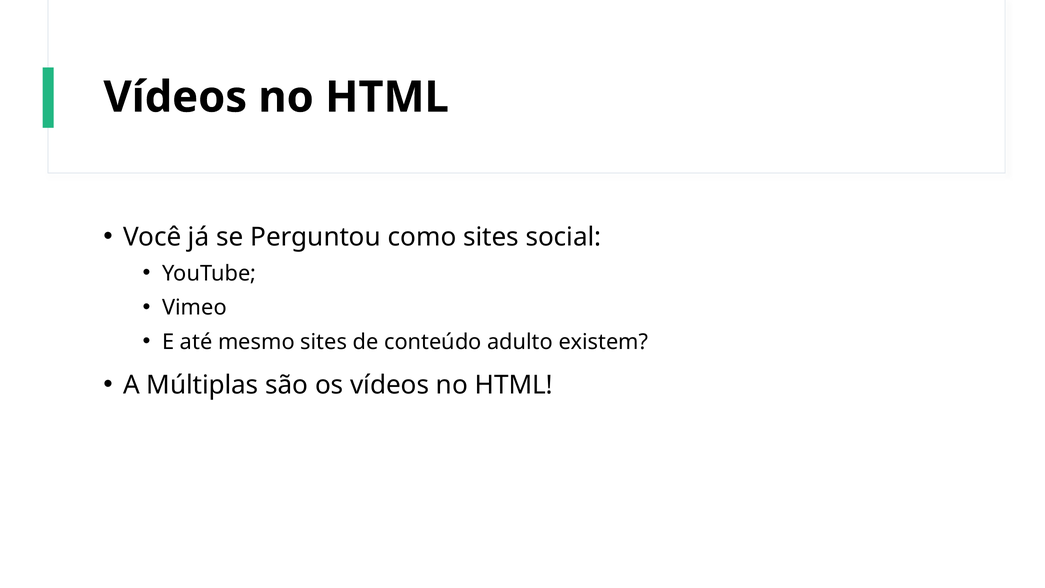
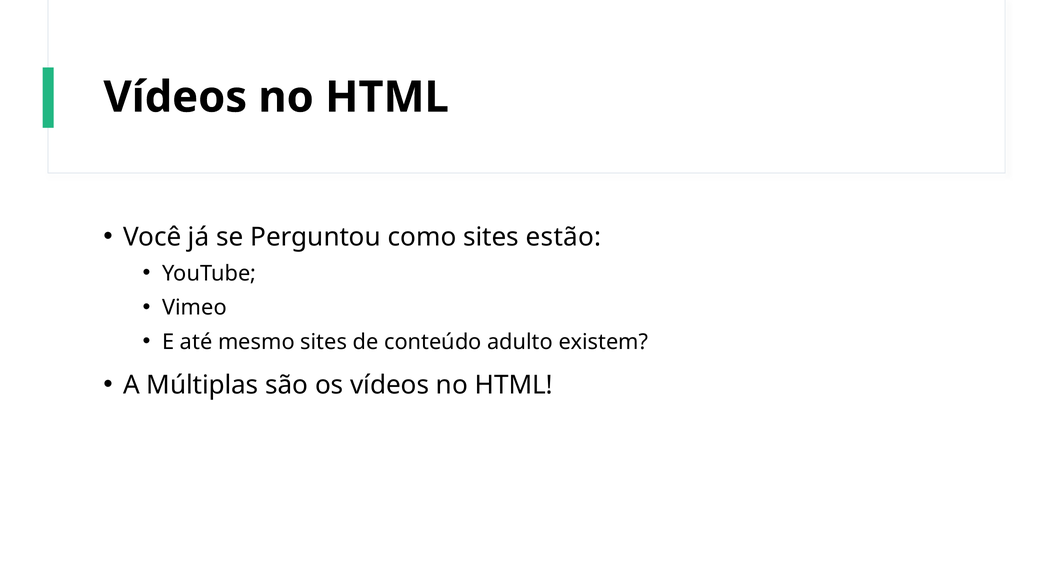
social: social -> estão (563, 237)
